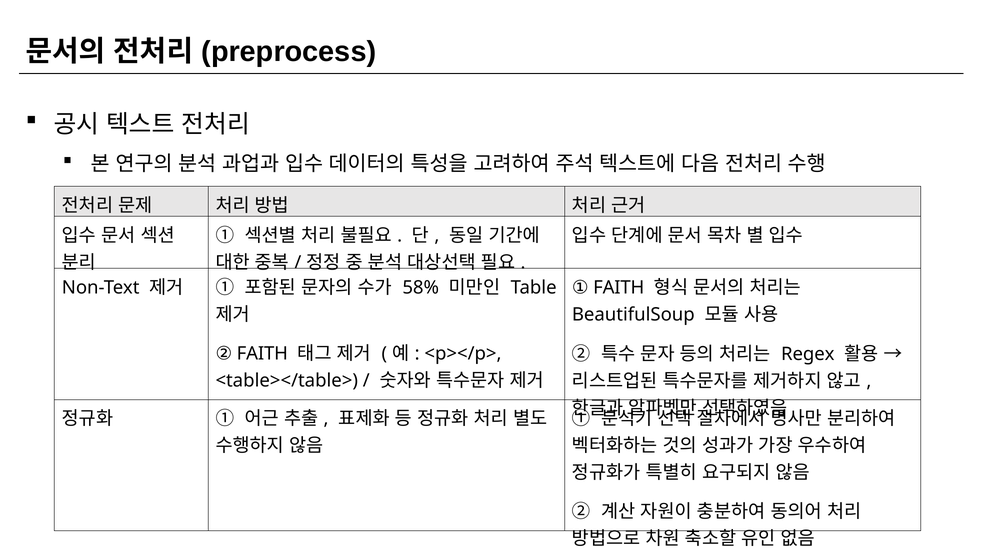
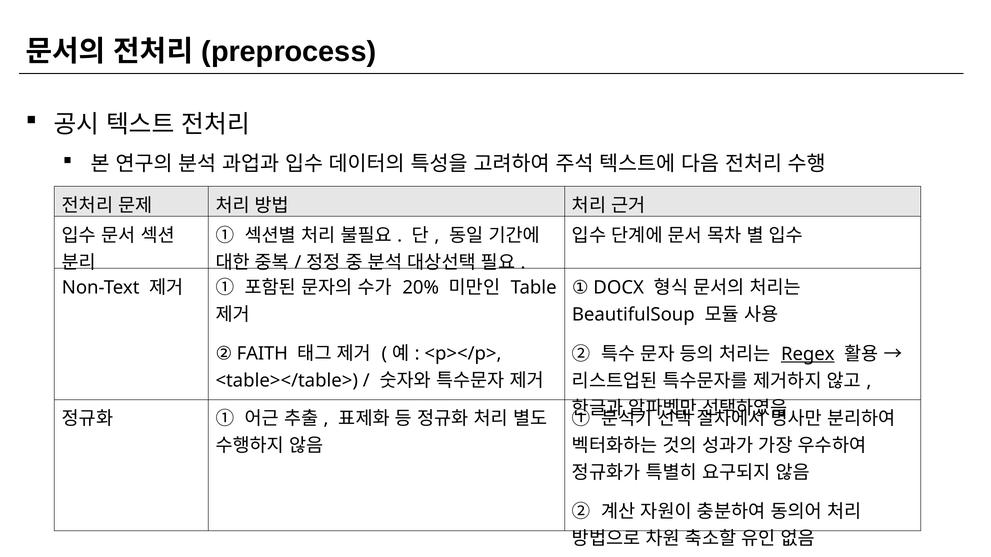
① FAITH: FAITH -> DOCX (619, 288)
58%: 58% -> 20% (421, 288)
Regex underline: none -> present (808, 354)
